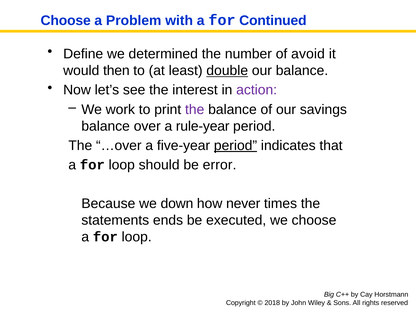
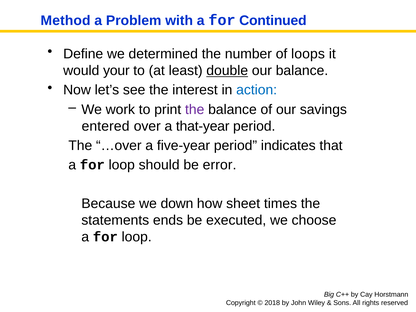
Choose: Choose -> Method (66, 20)
avoid: avoid -> loops (308, 54)
then: then -> your (116, 71)
action colour: purple -> blue (257, 90)
balance: balance -> entered (106, 126)
rule-year: rule-year -> that-year (203, 126)
period underline: present -> none (235, 146)
never: never -> sheet (243, 204)
